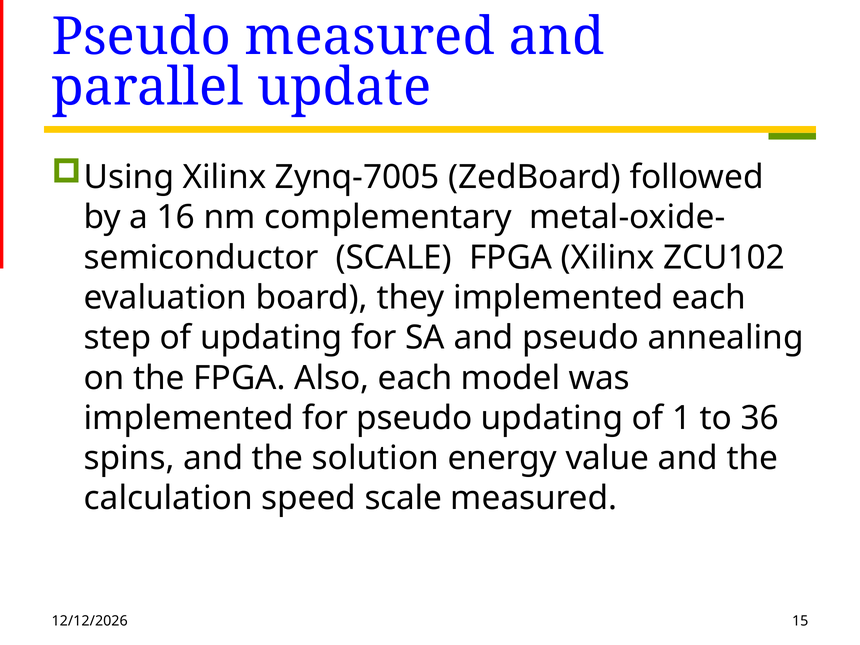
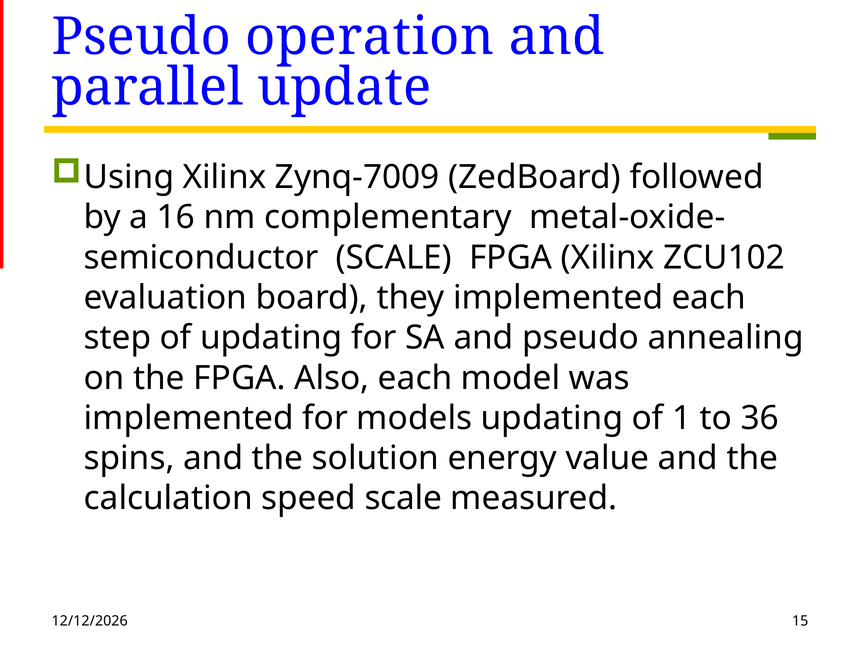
Pseudo measured: measured -> operation (370, 37)
Zynq-7005: Zynq-7005 -> Zynq-7009 (357, 177)
for pseudo: pseudo -> models (414, 418)
